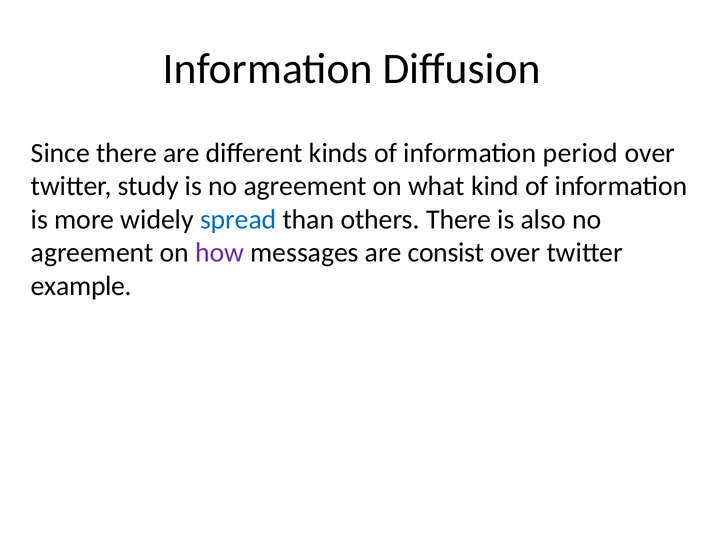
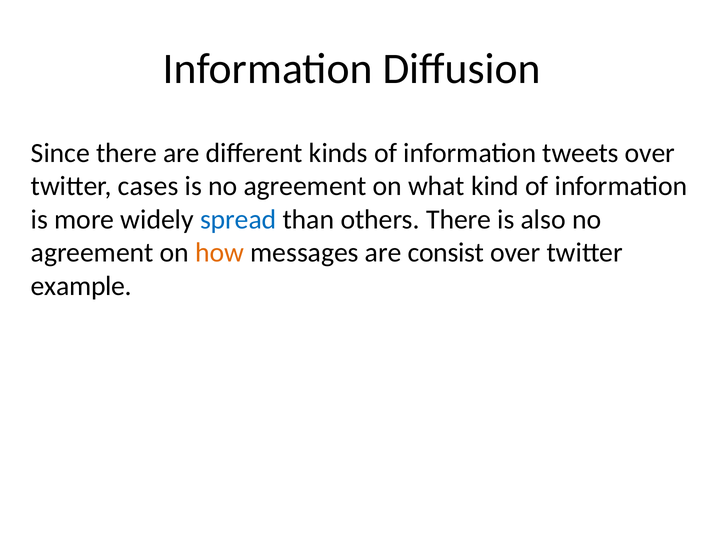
period: period -> tweets (581, 153)
study: study -> cases (148, 186)
how colour: purple -> orange (220, 253)
